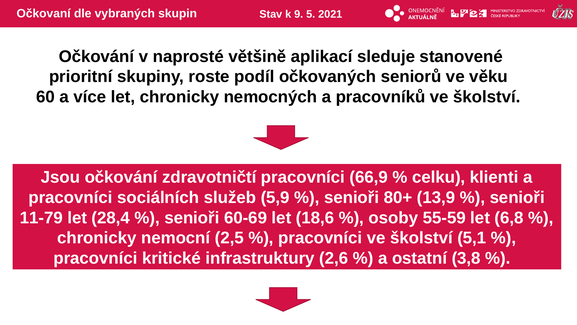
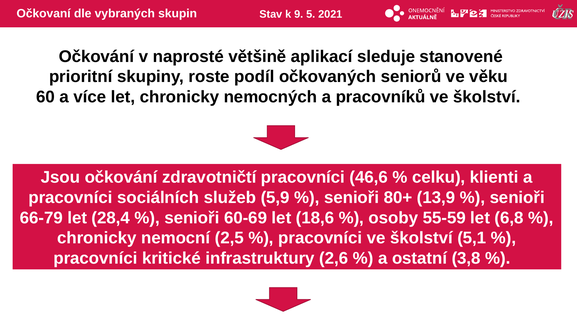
66,9: 66,9 -> 46,6 (369, 177)
11-79: 11-79 -> 66-79 (41, 218)
